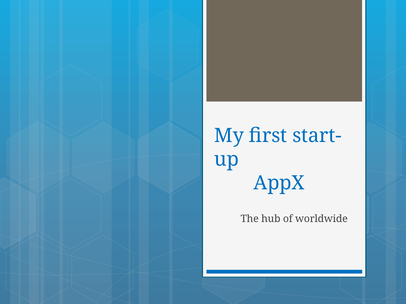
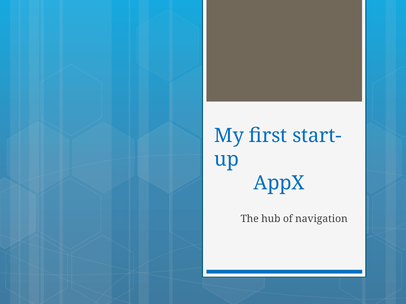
worldwide: worldwide -> navigation (321, 219)
